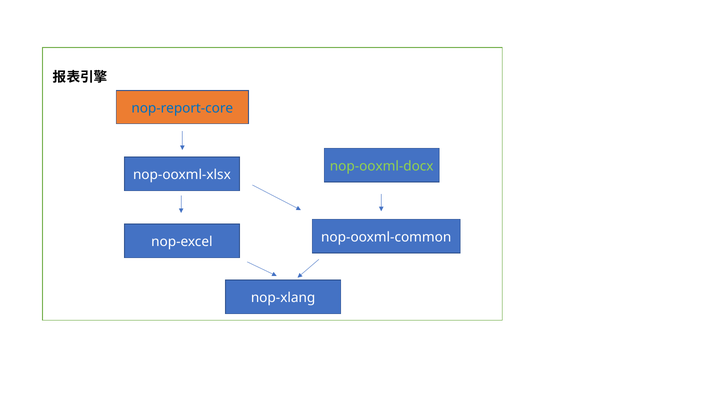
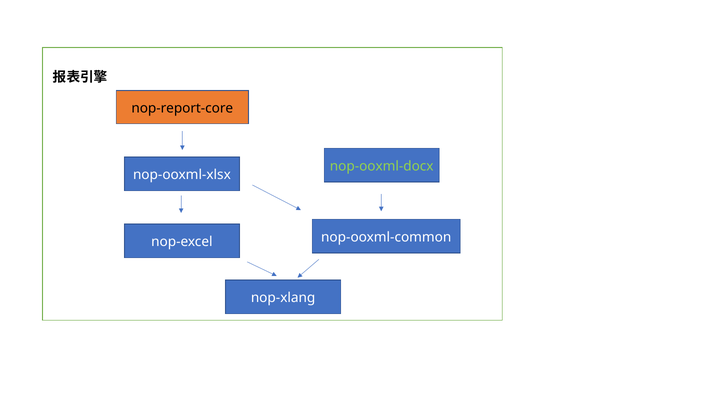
nop-report-core colour: blue -> black (182, 108)
